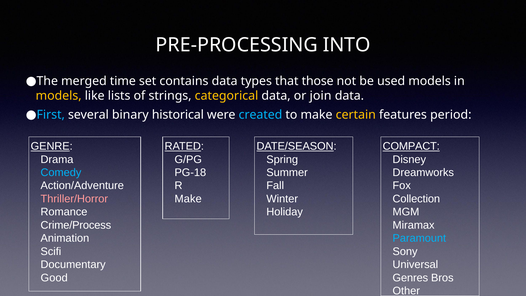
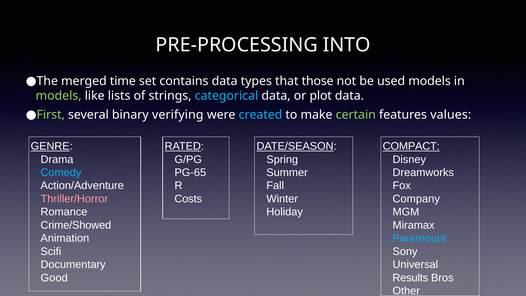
models colour: yellow -> light green (59, 96)
categorical colour: yellow -> light blue (226, 96)
join: join -> plot (321, 96)
First colour: light blue -> light green (51, 115)
historical: historical -> verifying (178, 115)
certain colour: yellow -> light green (356, 115)
period: period -> values (451, 115)
PG-18: PG-18 -> PG-65 (190, 172)
Make: Make -> Costs (188, 199)
Collection: Collection -> Company (416, 199)
Crime/Process: Crime/Process -> Crime/Showed (76, 225)
Genres: Genres -> Results (410, 278)
